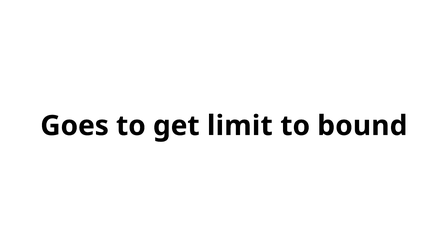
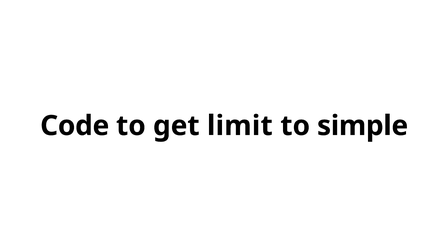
Goes: Goes -> Code (75, 126)
bound: bound -> simple (363, 126)
